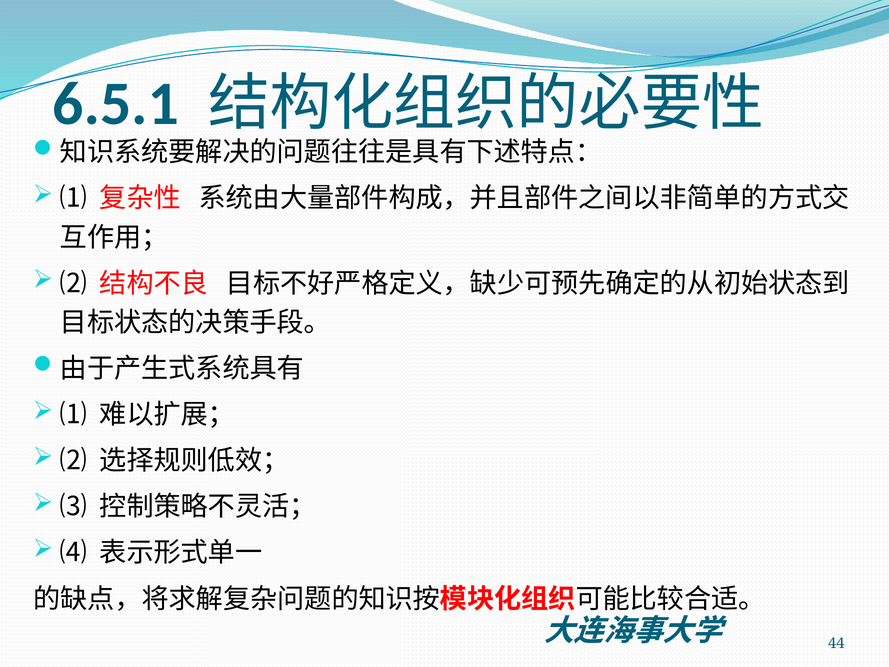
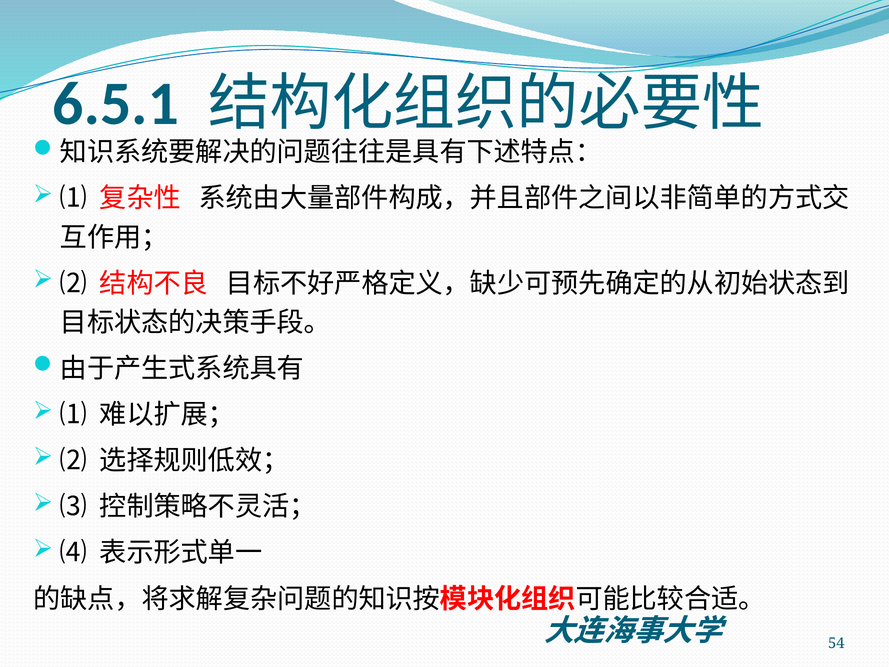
44: 44 -> 54 (836, 643)
